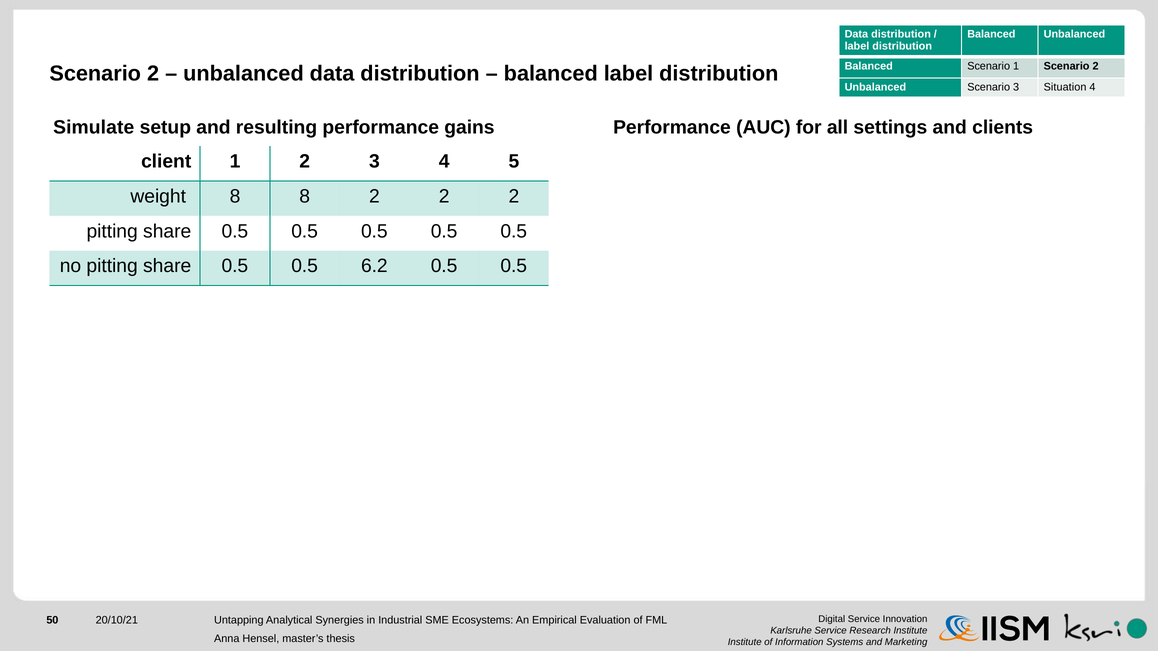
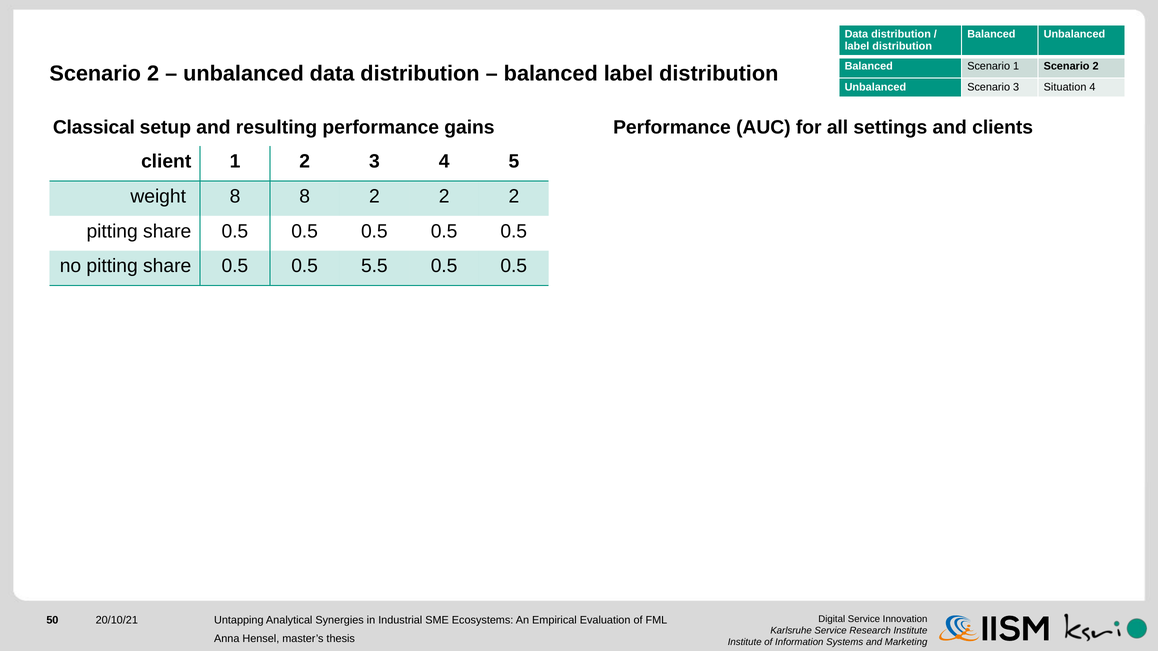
Simulate: Simulate -> Classical (94, 127)
6.2: 6.2 -> 5.5 (374, 266)
